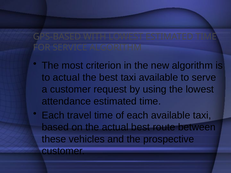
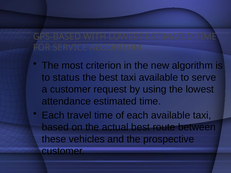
to actual: actual -> status (66, 78)
